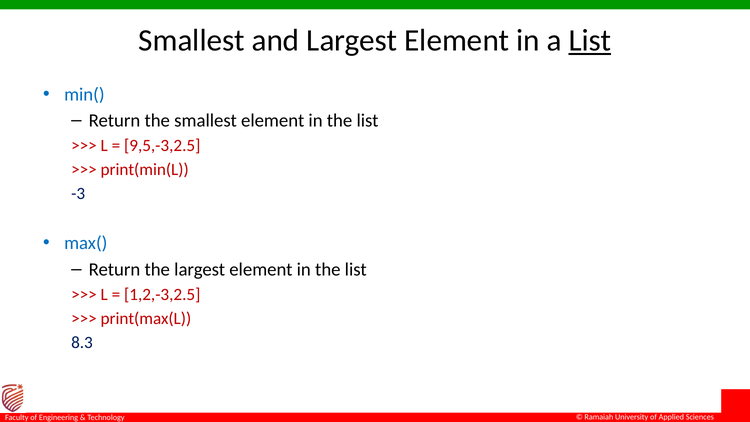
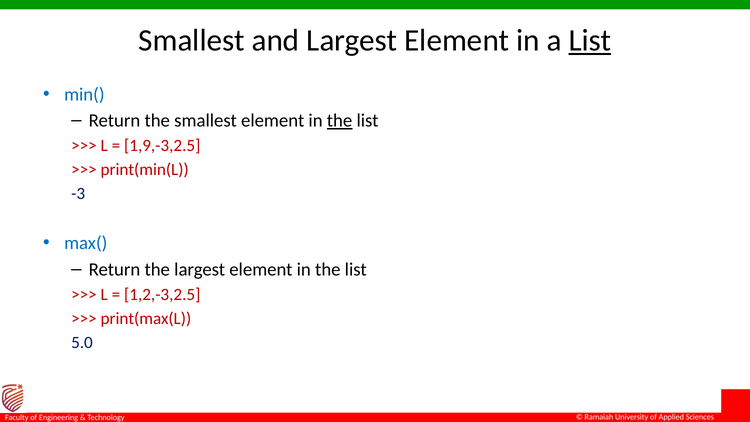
the underline: none -> present (340, 121)
9,5,-3,2.5: 9,5,-3,2.5 -> 1,9,-3,2.5 (162, 146)
8.3: 8.3 -> 5.0 (82, 342)
